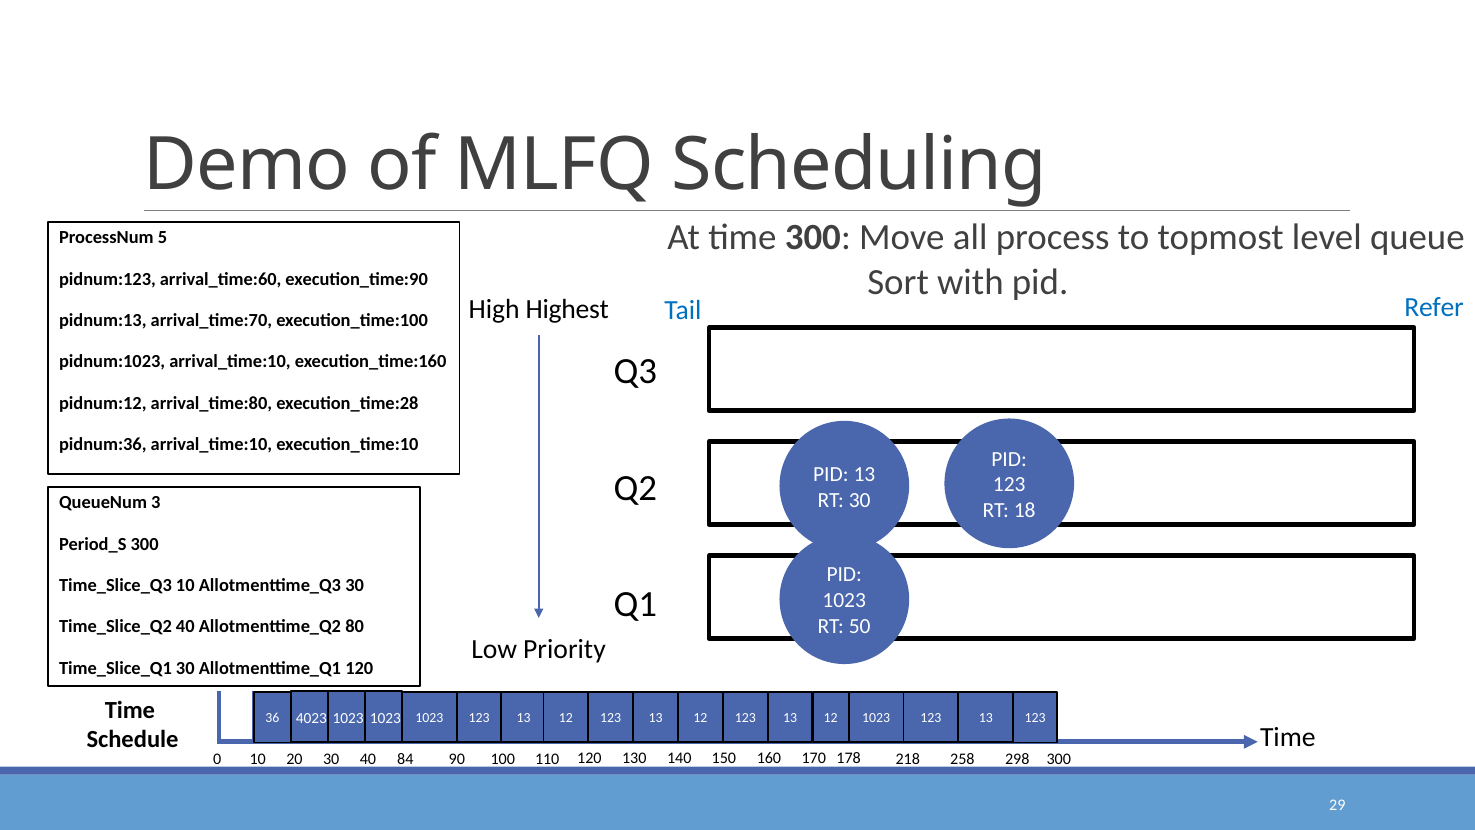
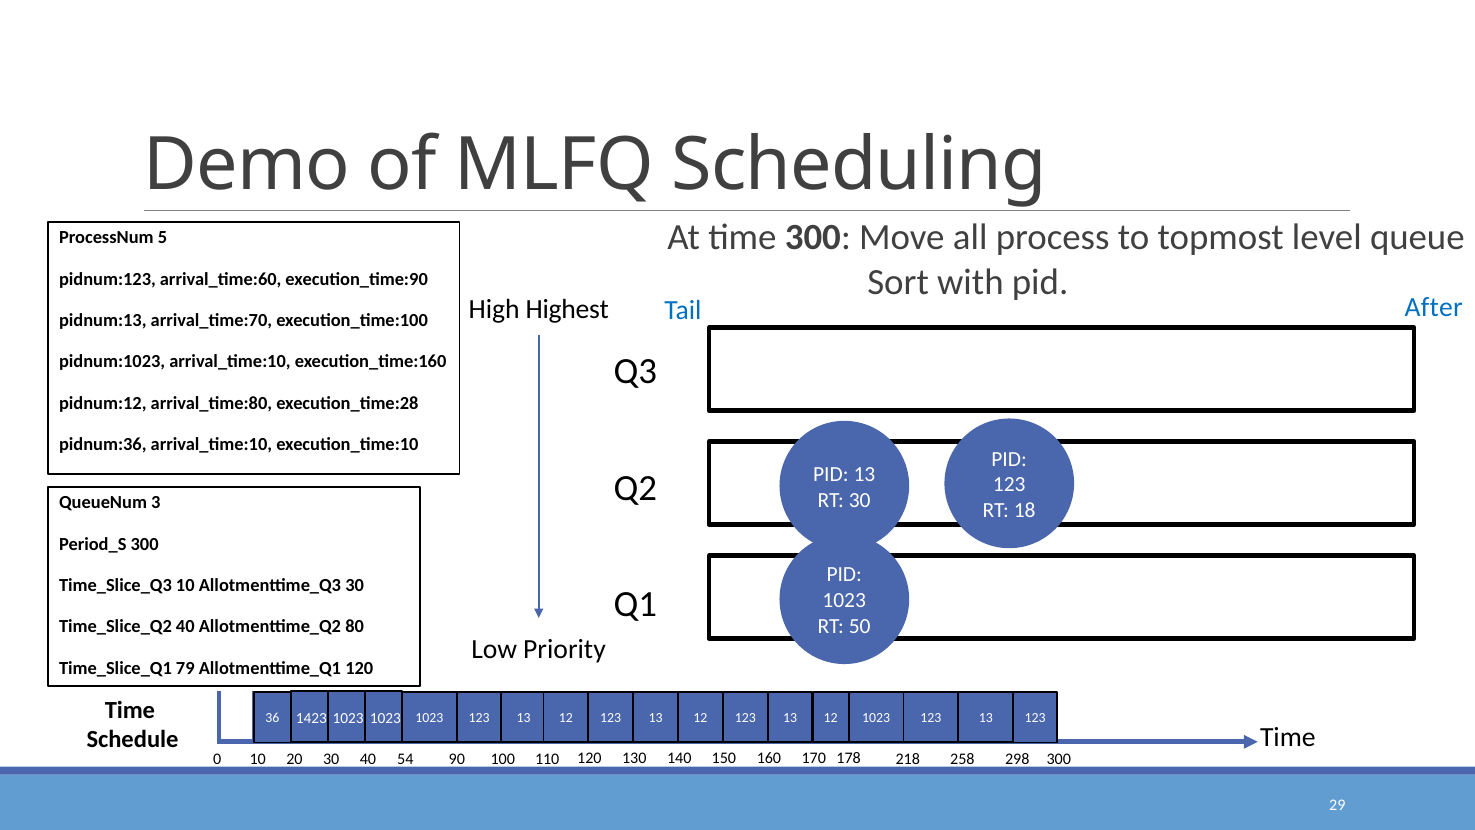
Refer: Refer -> After (1434, 307)
Time_Slice_Q1 30: 30 -> 79 (185, 668)
4023: 4023 -> 1423 (311, 718)
84: 84 -> 54 (405, 759)
